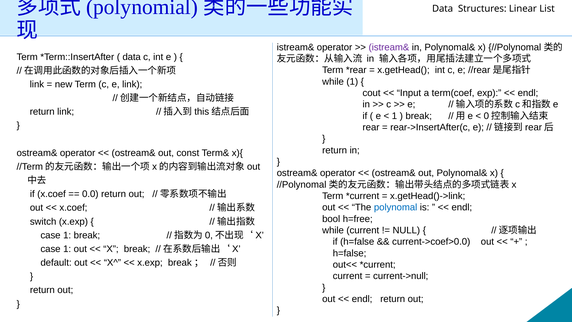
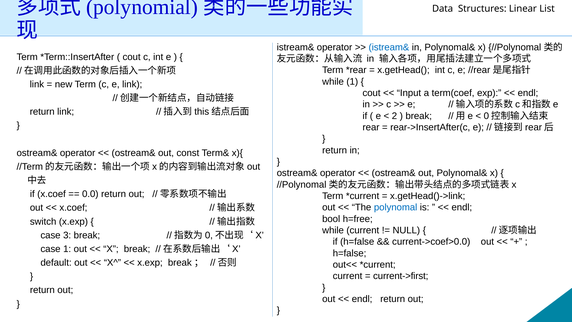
istream& colour: purple -> blue (389, 47)
data: data -> cout (132, 57)
1: 1 -> 2 (394, 116)
1: 1 -> 3 (67, 235)
current->null: current->null -> current->first (401, 276)
